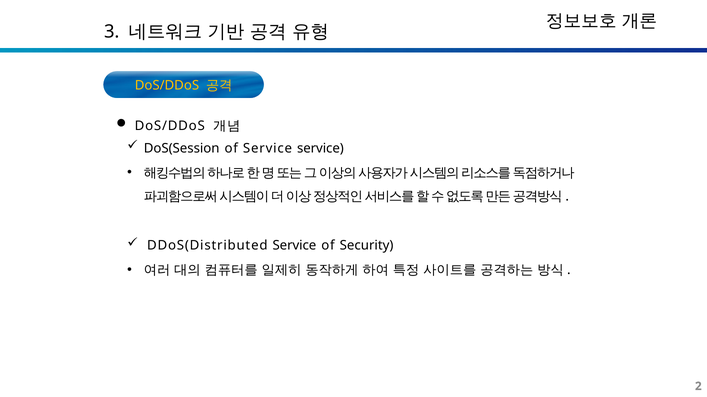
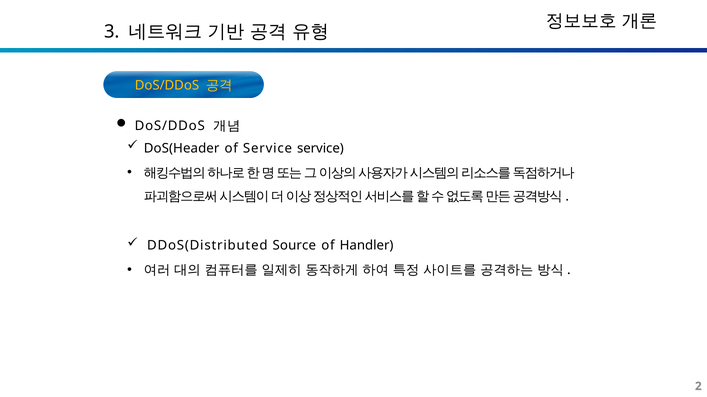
DoS(Session: DoS(Session -> DoS(Header (182, 148)
DDoS(Distributed Service: Service -> Source (294, 246)
Security: Security -> Handler (367, 246)
